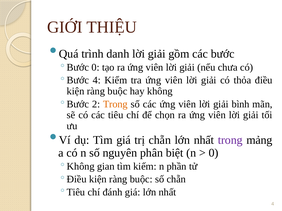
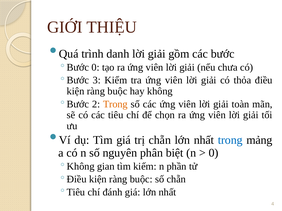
Bước 4: 4 -> 3 (97, 80)
bình: bình -> toàn (240, 104)
trong colour: purple -> blue (230, 140)
